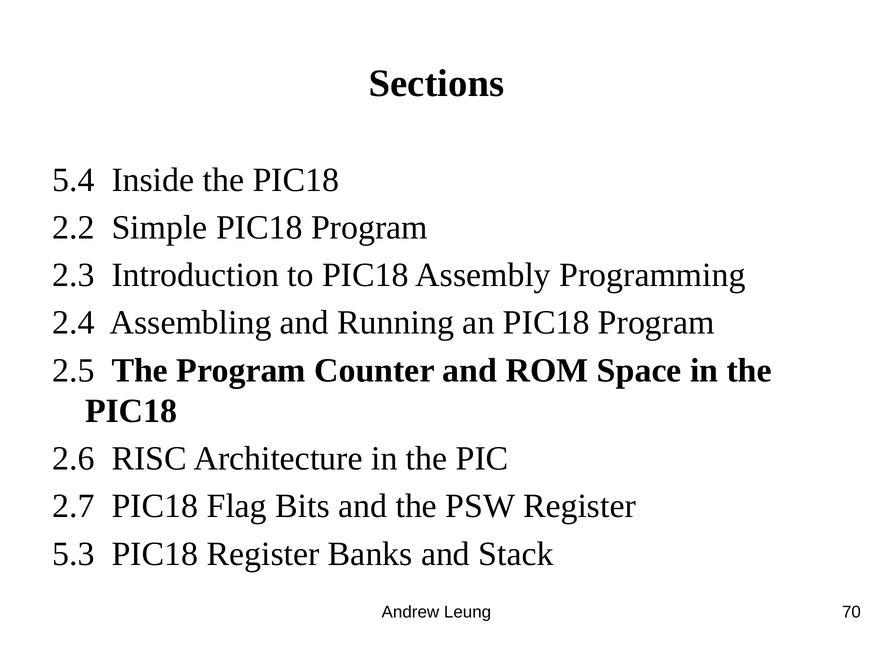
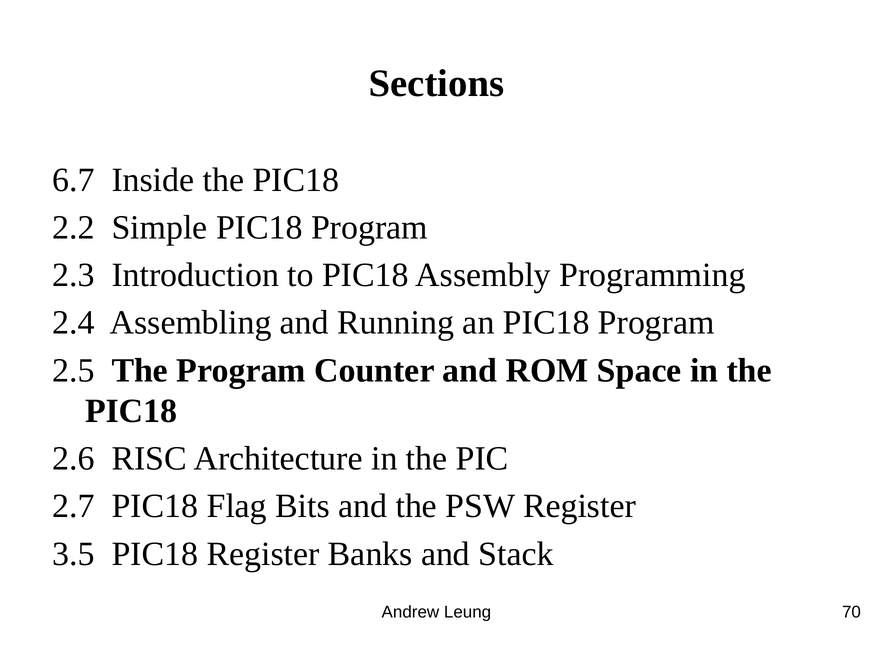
5.4: 5.4 -> 6.7 (74, 180)
5.3: 5.3 -> 3.5 (74, 554)
